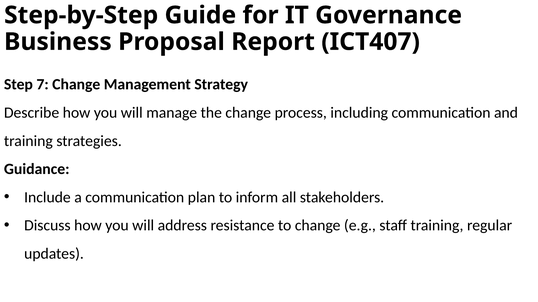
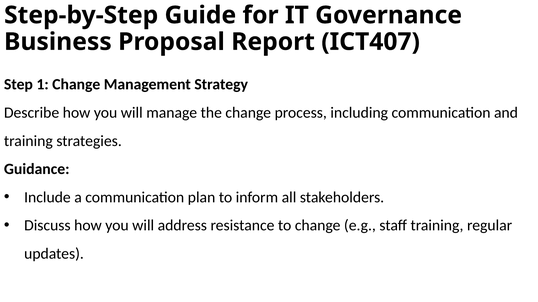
7: 7 -> 1 (43, 85)
